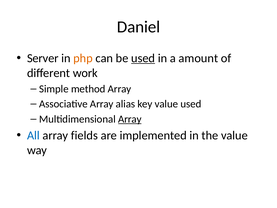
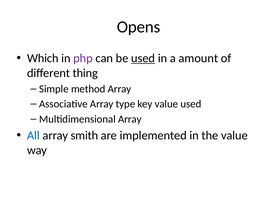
Daniel: Daniel -> Opens (139, 27)
Server: Server -> Which (43, 58)
php colour: orange -> purple (83, 58)
work: work -> thing (85, 73)
alias: alias -> type (125, 104)
Array underline: present -> none (130, 119)
fields: fields -> smith (84, 135)
